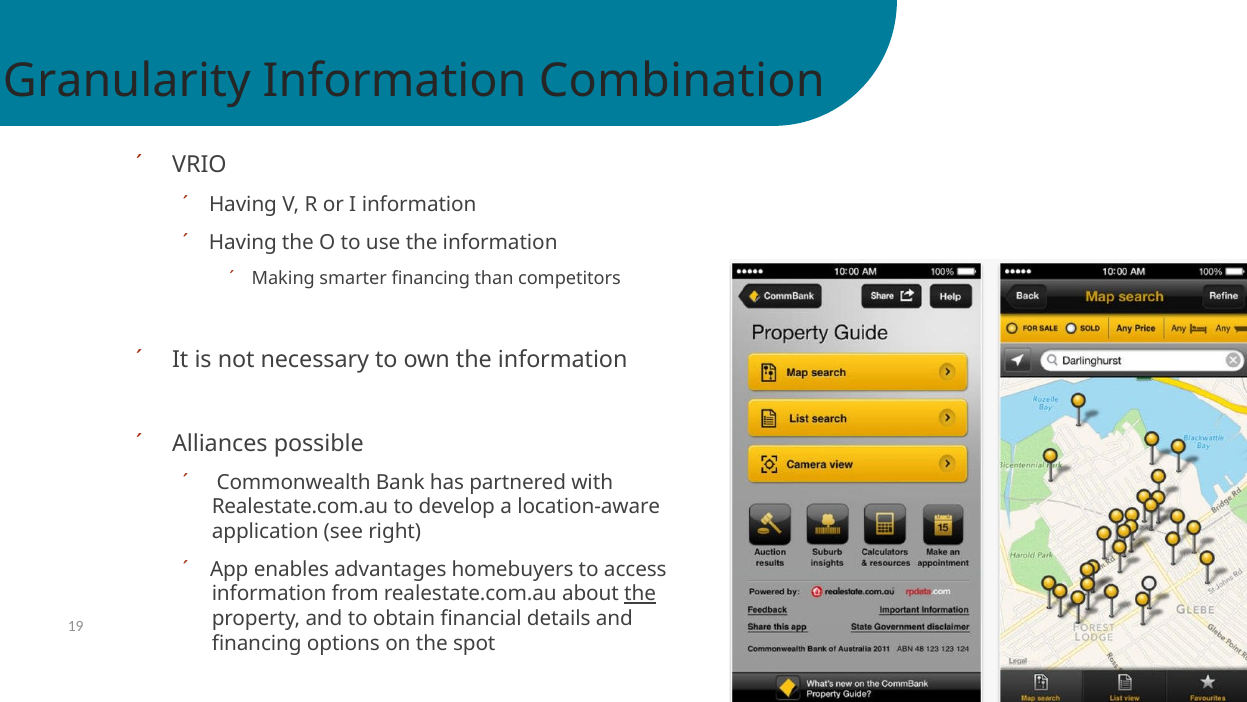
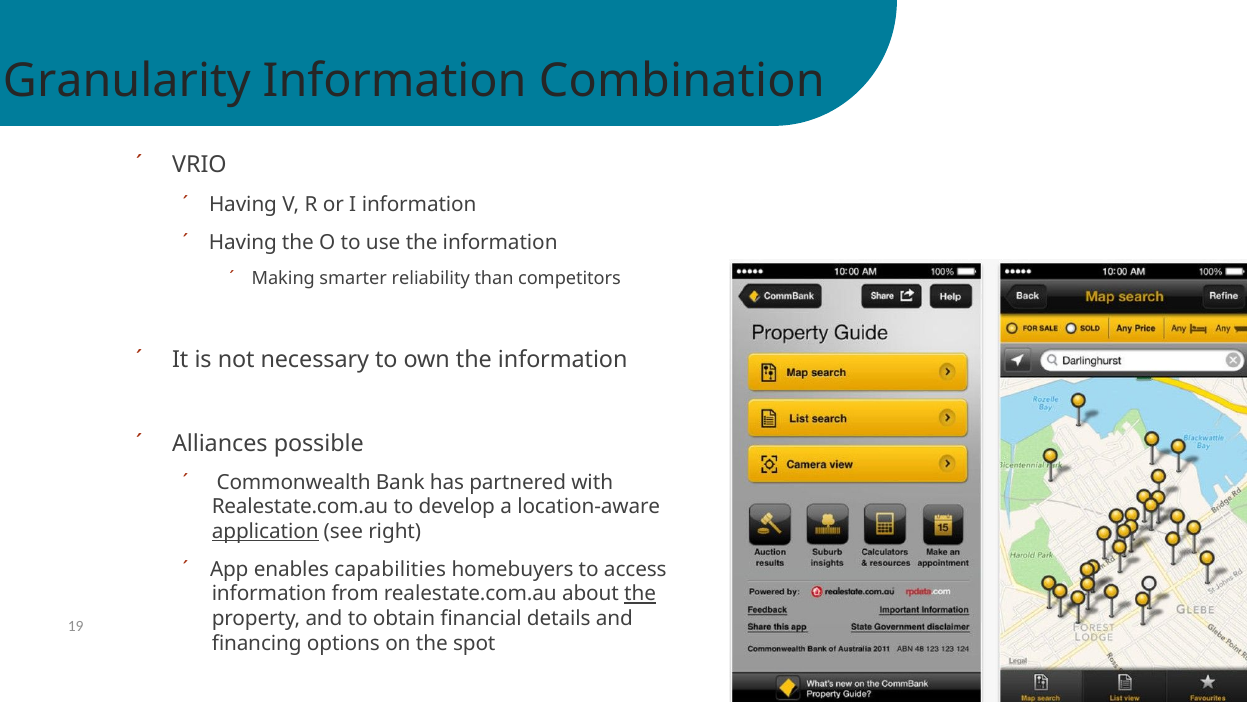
smarter financing: financing -> reliability (431, 278)
application underline: none -> present (265, 531)
advantages: advantages -> capabilities (390, 569)
